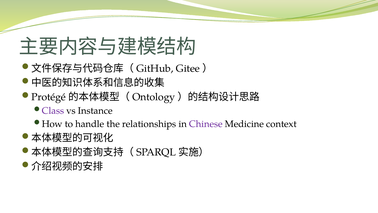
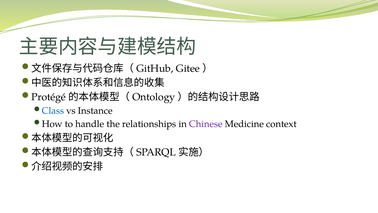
Class colour: purple -> blue (53, 111)
